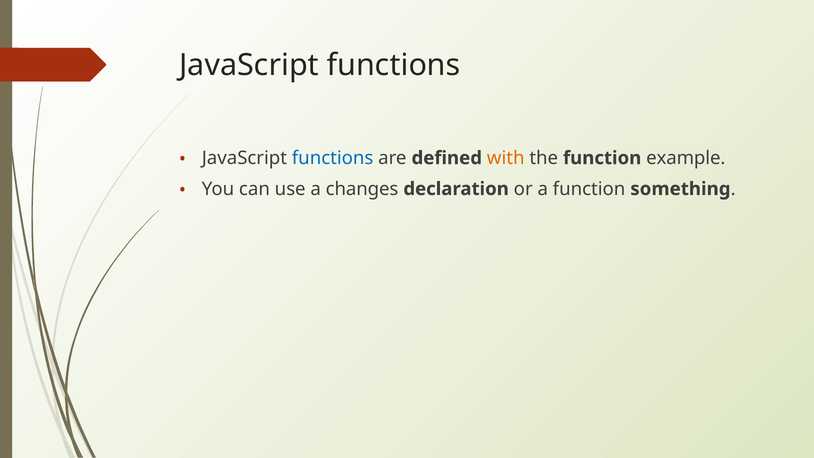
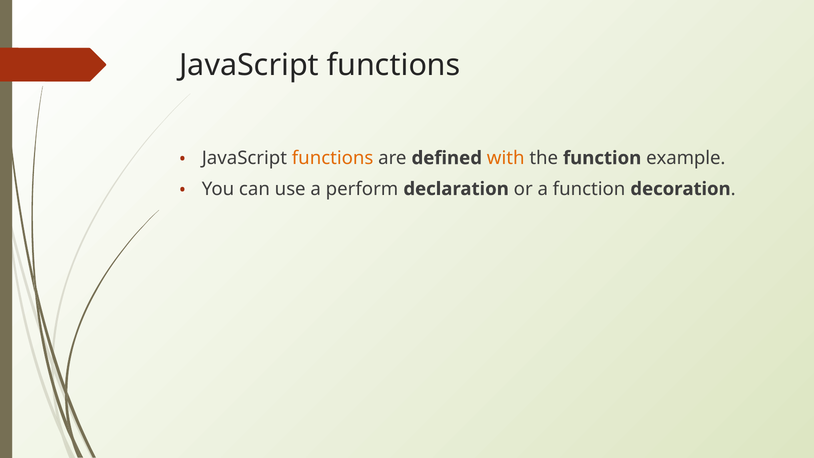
functions colour: blue -> orange (333, 158)
changes: changes -> perform (362, 189)
something: something -> decoration (680, 189)
